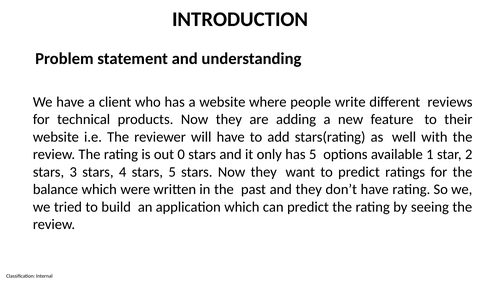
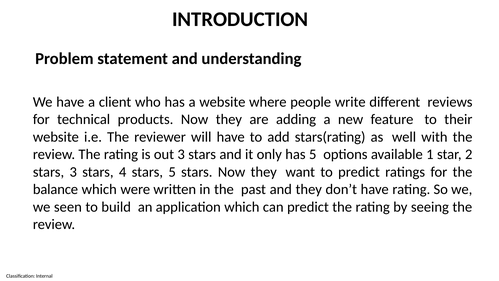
out 0: 0 -> 3 (181, 154)
tried: tried -> seen (68, 207)
